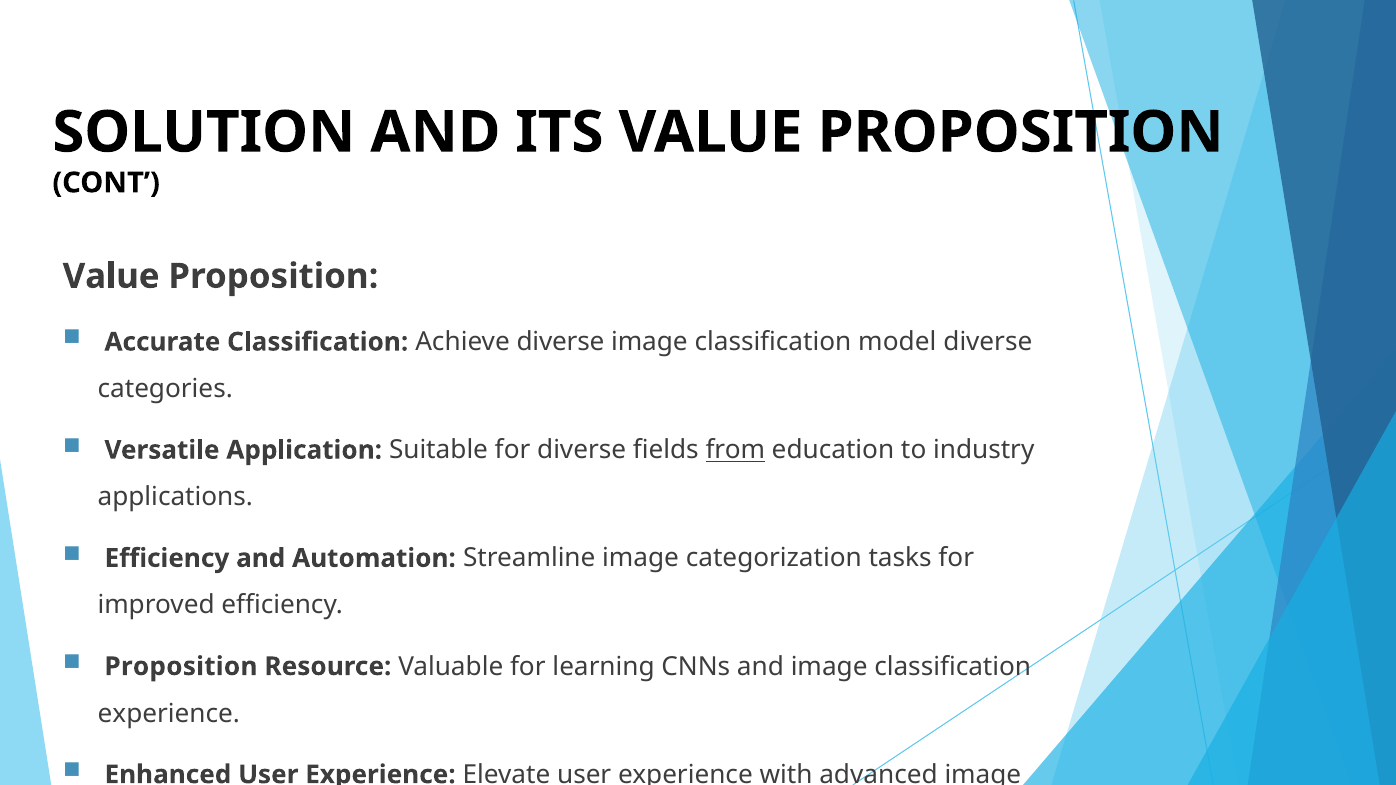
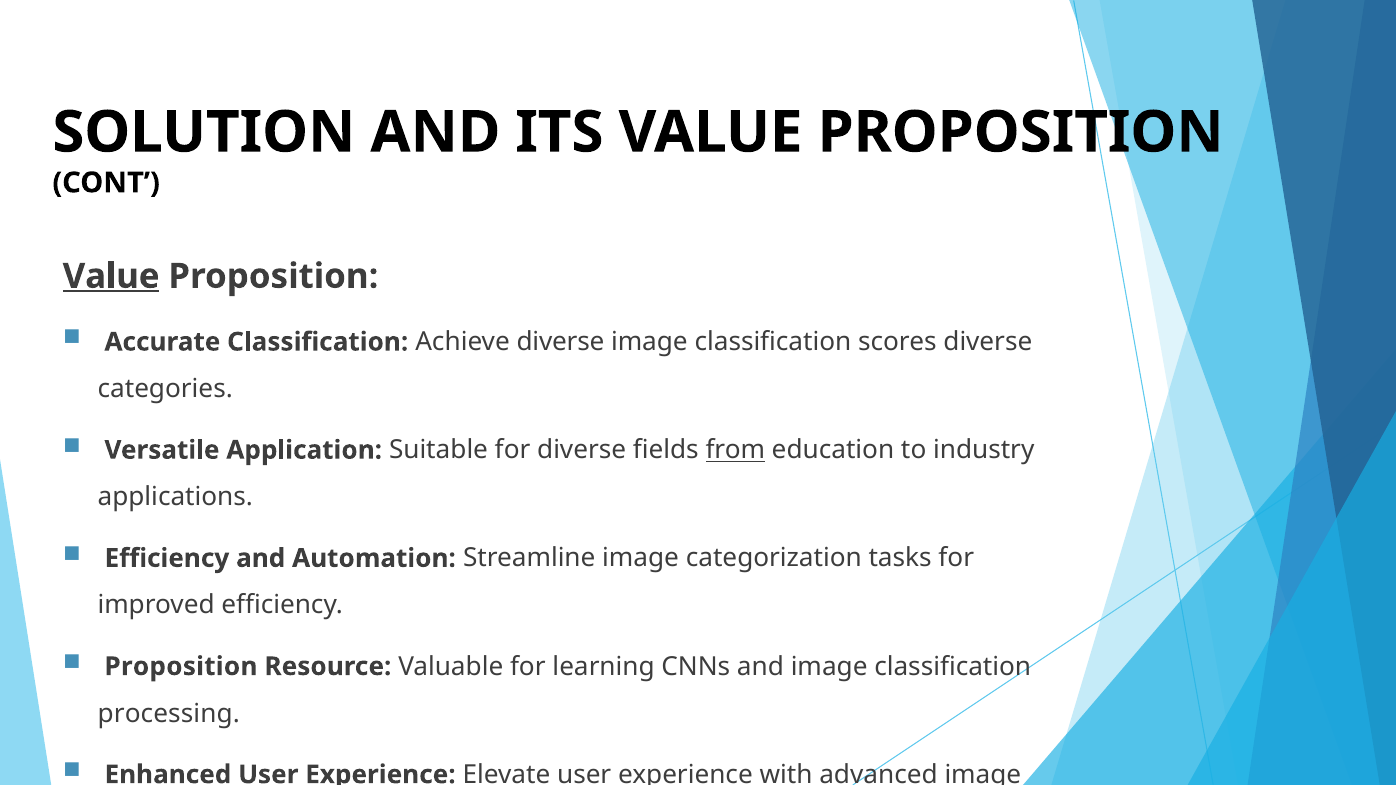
Value underline: none -> present (111, 276)
model: model -> scores (897, 342)
experience: experience -> processing (169, 714)
